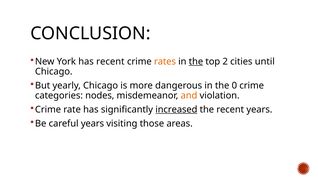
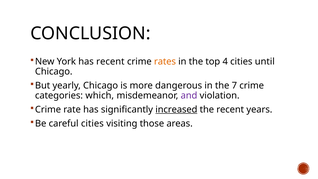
the underline: present -> none (196, 61)
2: 2 -> 4 (225, 61)
0: 0 -> 7 (234, 85)
nodes: nodes -> which (100, 95)
and colour: orange -> purple (189, 95)
careful years: years -> cities (92, 123)
